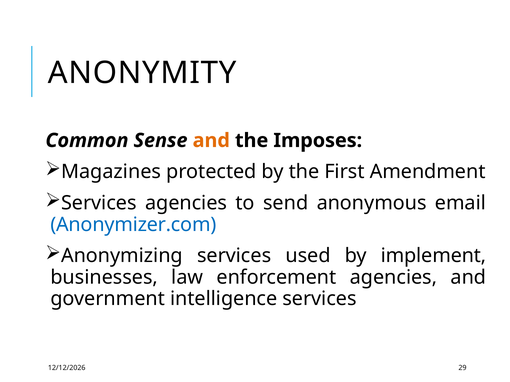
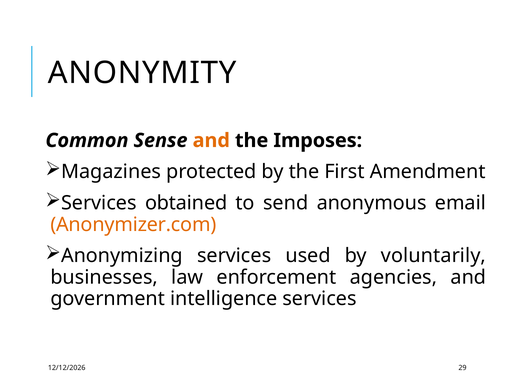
Services agencies: agencies -> obtained (186, 203)
Anonymizer.com colour: blue -> orange (133, 225)
implement: implement -> voluntarily (433, 256)
